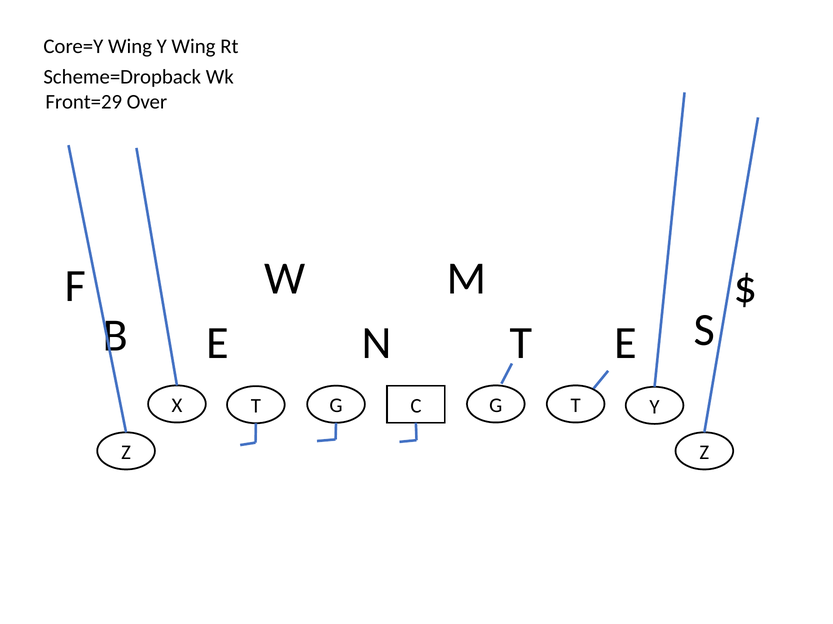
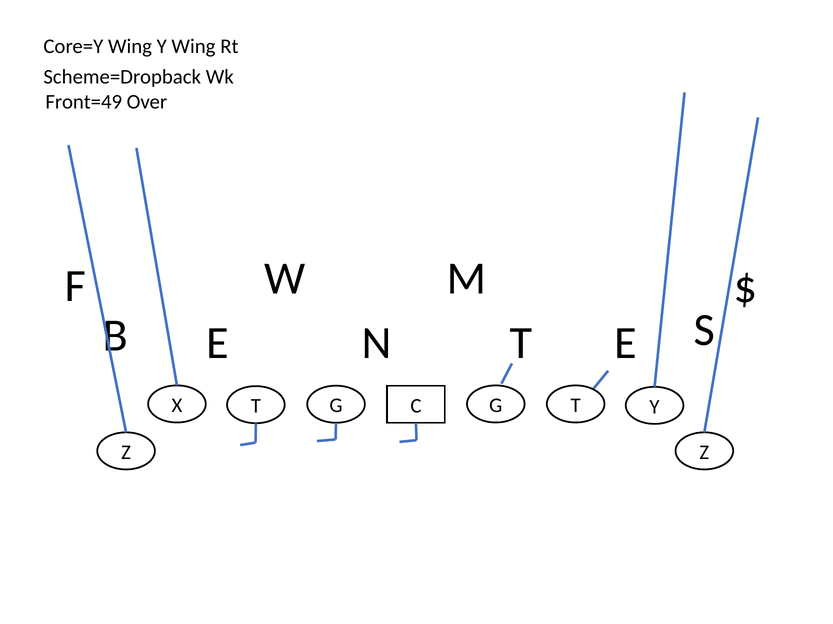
Front=29: Front=29 -> Front=49 (84, 102)
